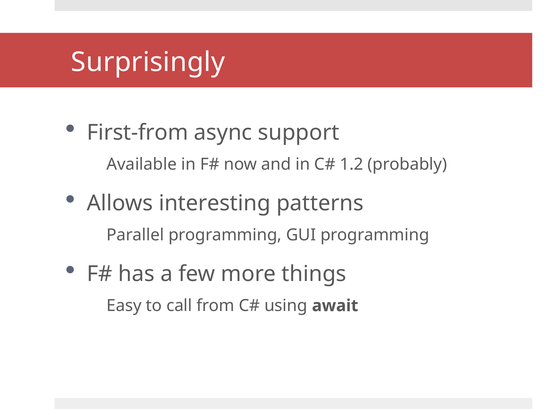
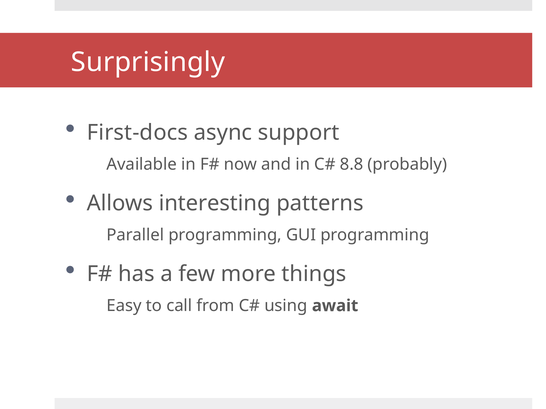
First-from: First-from -> First-docs (137, 133)
1.2: 1.2 -> 8.8 (352, 165)
